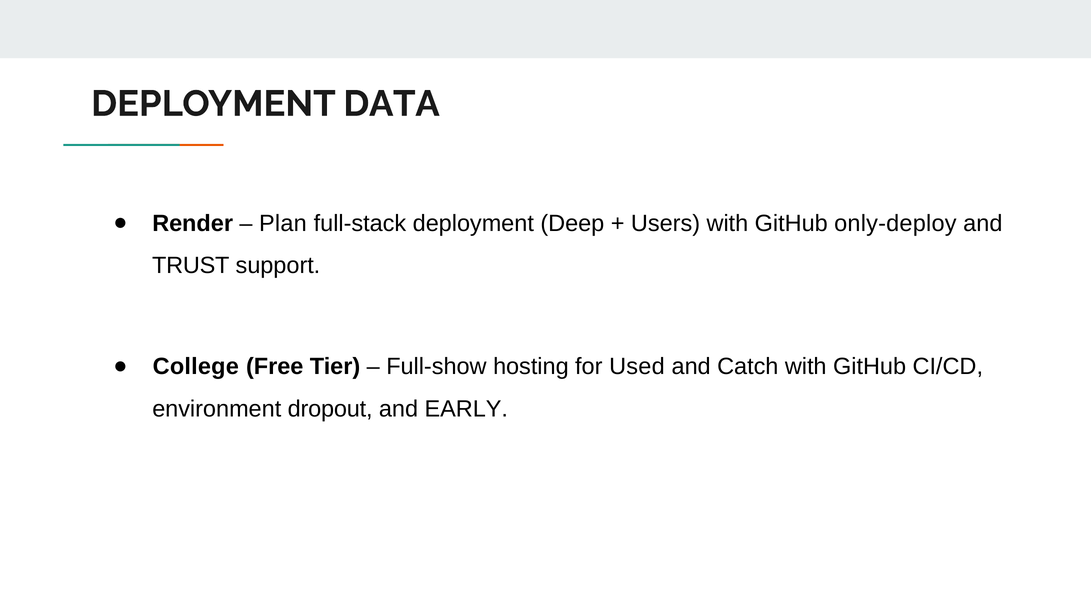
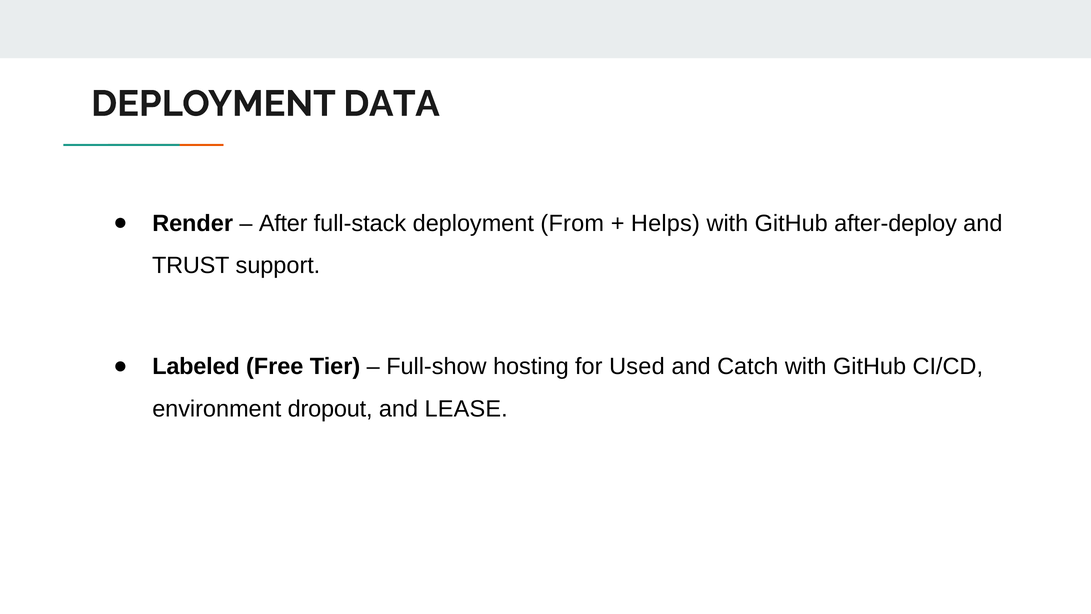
Plan: Plan -> After (283, 223)
Deep: Deep -> From (572, 223)
Users: Users -> Helps (665, 223)
only-deploy: only-deploy -> after-deploy (896, 223)
College: College -> Labeled (196, 367)
EARLY: EARLY -> LEASE (466, 409)
